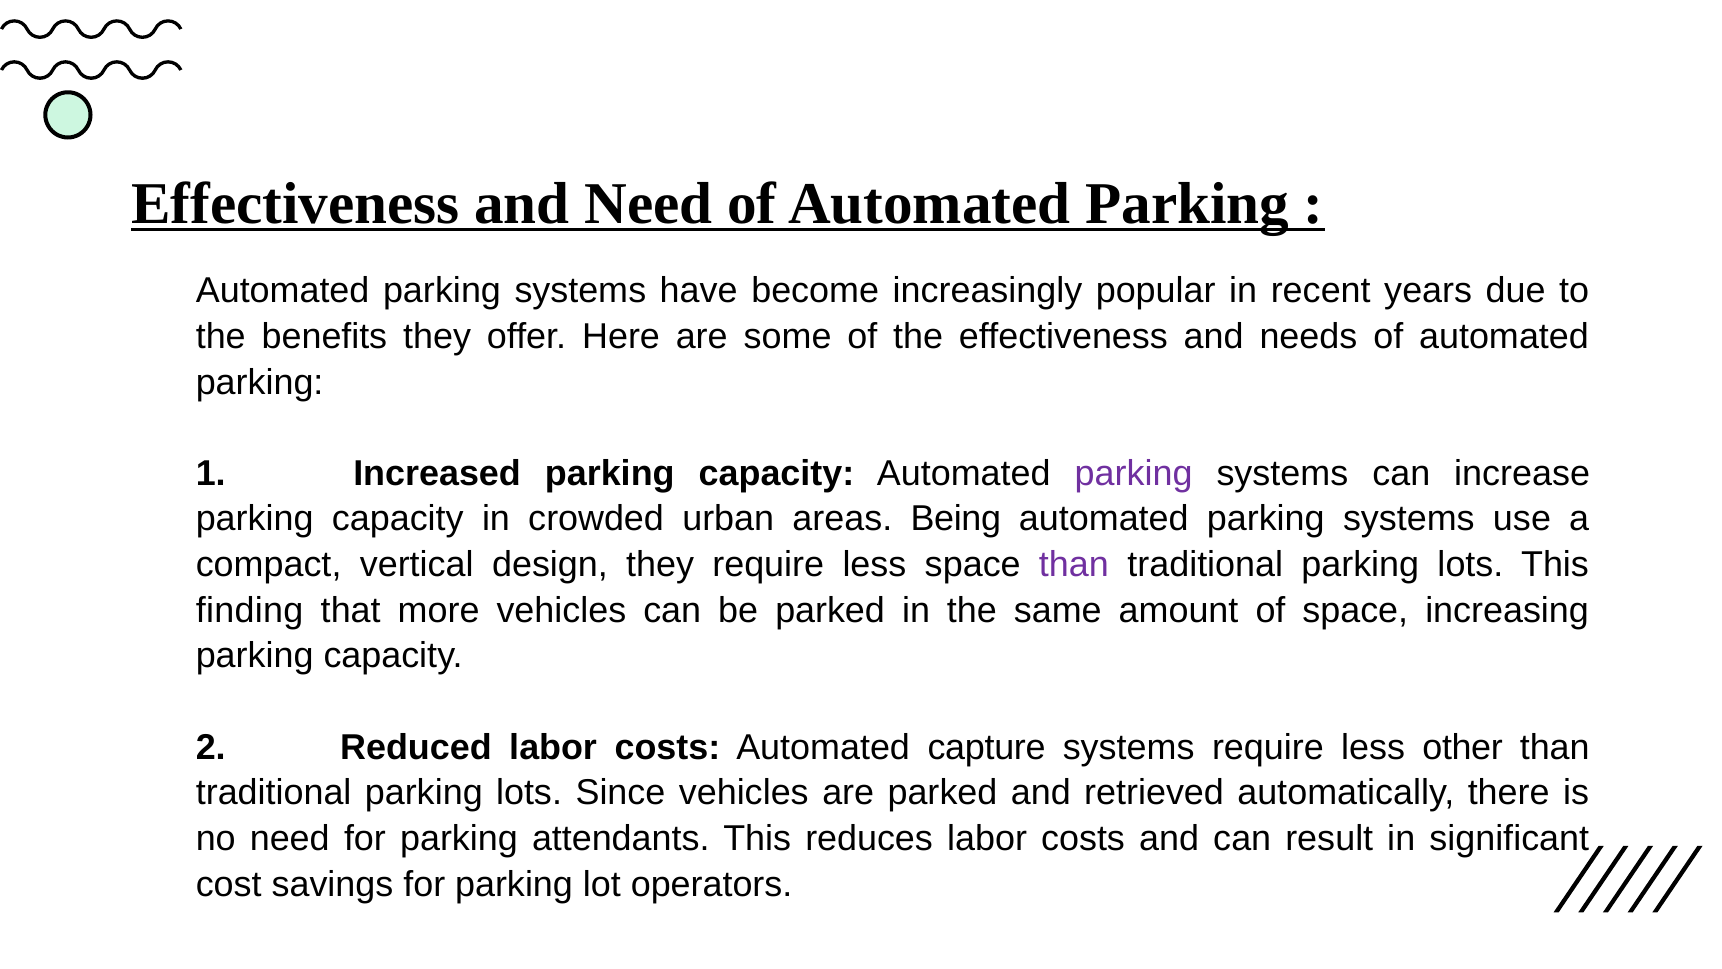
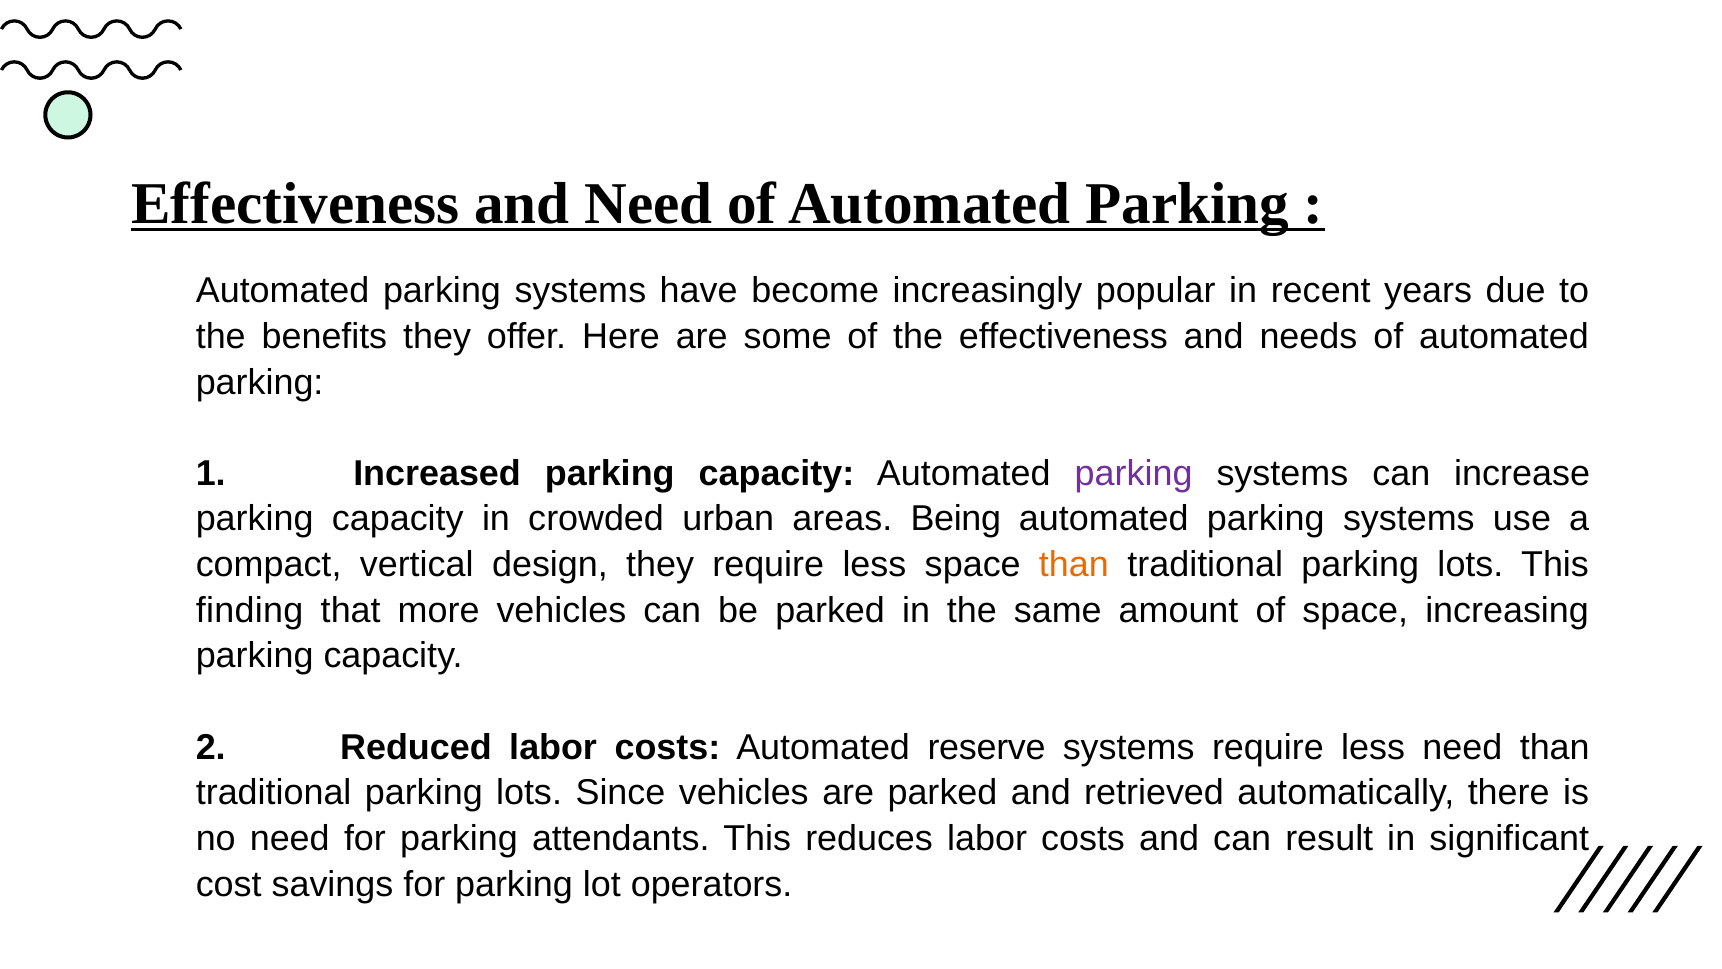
than colour: purple -> orange (1074, 565)
capture: capture -> reserve (987, 747)
less other: other -> need (1462, 747)
